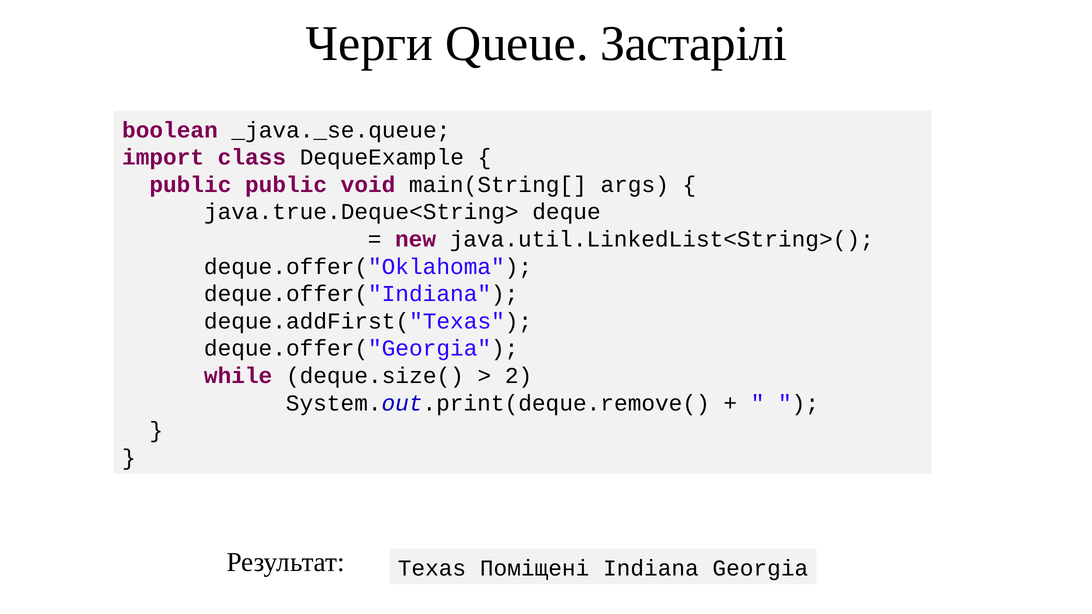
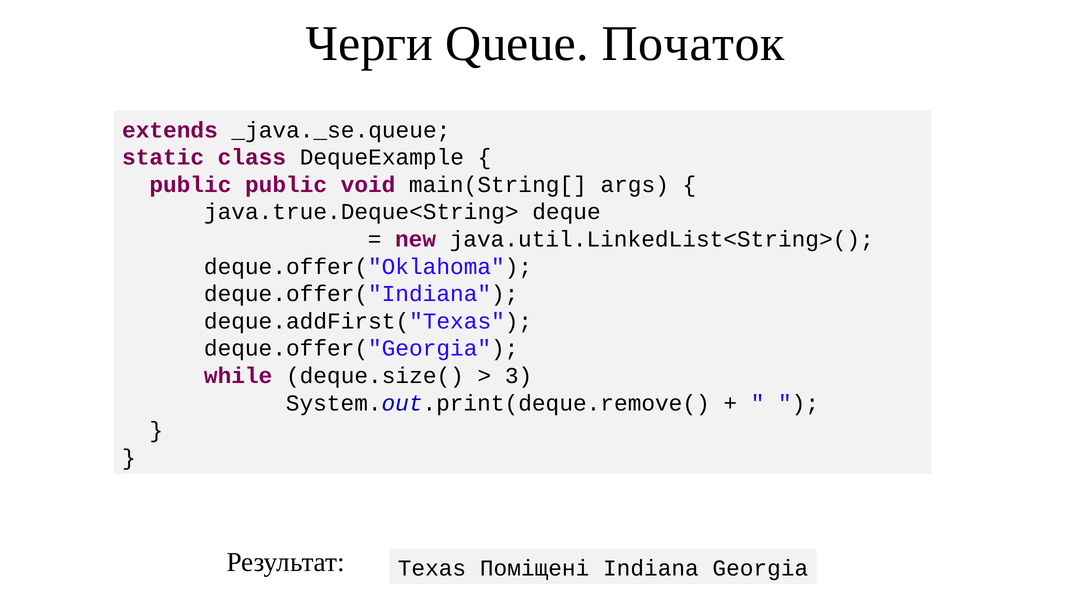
Застарілі: Застарілі -> Початок (693, 44)
boolean: boolean -> extends (170, 130)
import: import -> static (163, 157)
2: 2 -> 3 (519, 376)
